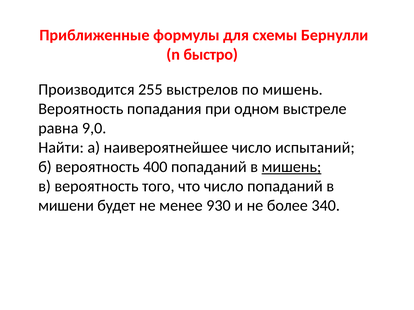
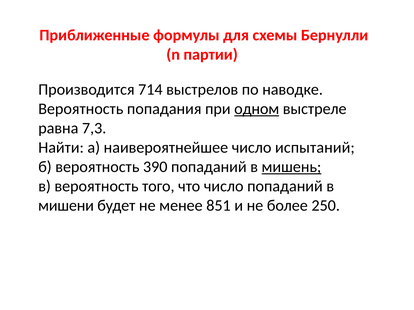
быстро: быстро -> партии (211, 54)
255: 255 -> 714 (150, 90)
по мишень: мишень -> наводке (293, 90)
одном underline: none -> present (257, 109)
9,0: 9,0 -> 7,3 (94, 128)
400: 400 -> 390 (155, 167)
930: 930 -> 851 (219, 206)
340: 340 -> 250 (326, 206)
